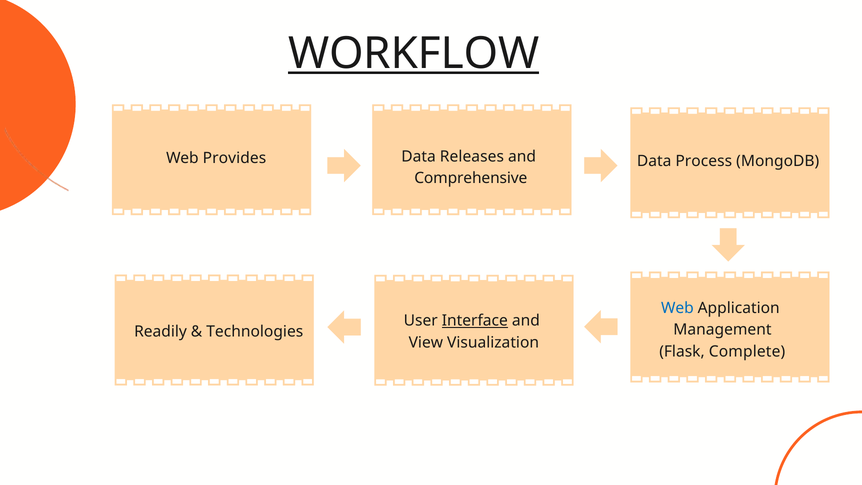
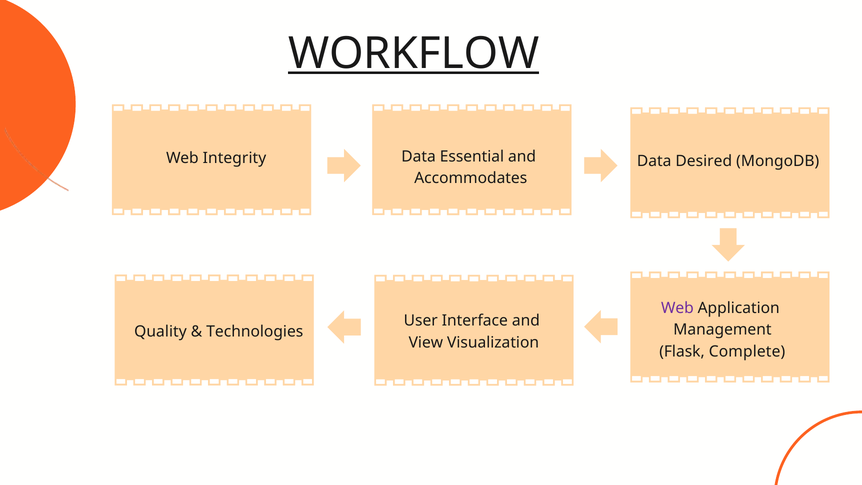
Provides: Provides -> Integrity (234, 158)
Releases: Releases -> Essential (472, 156)
Process: Process -> Desired (704, 161)
Comprehensive: Comprehensive -> Accommodates (471, 178)
Web colour: blue -> purple (677, 308)
Interface underline: present -> none (475, 321)
Readily: Readily -> Quality (160, 332)
